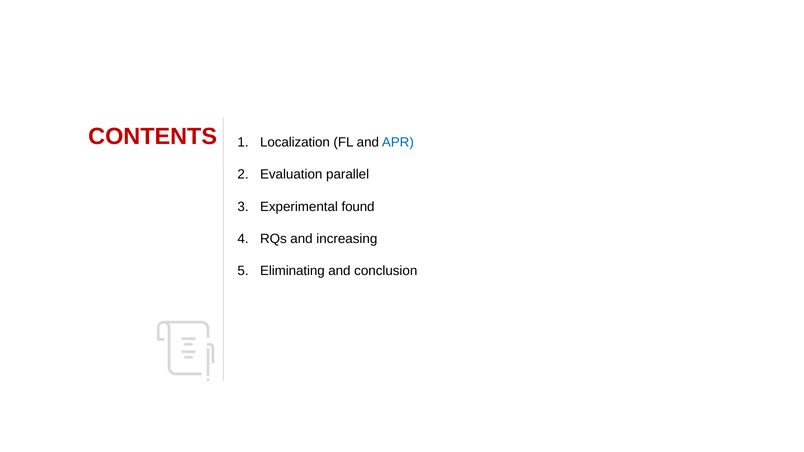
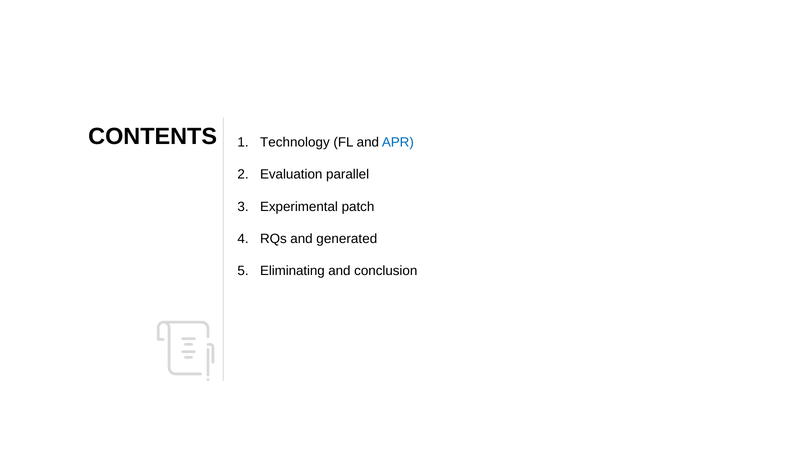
CONTENTS colour: red -> black (153, 136)
Localization: Localization -> Technology (295, 142)
found: found -> patch (358, 207)
increasing: increasing -> generated (347, 239)
